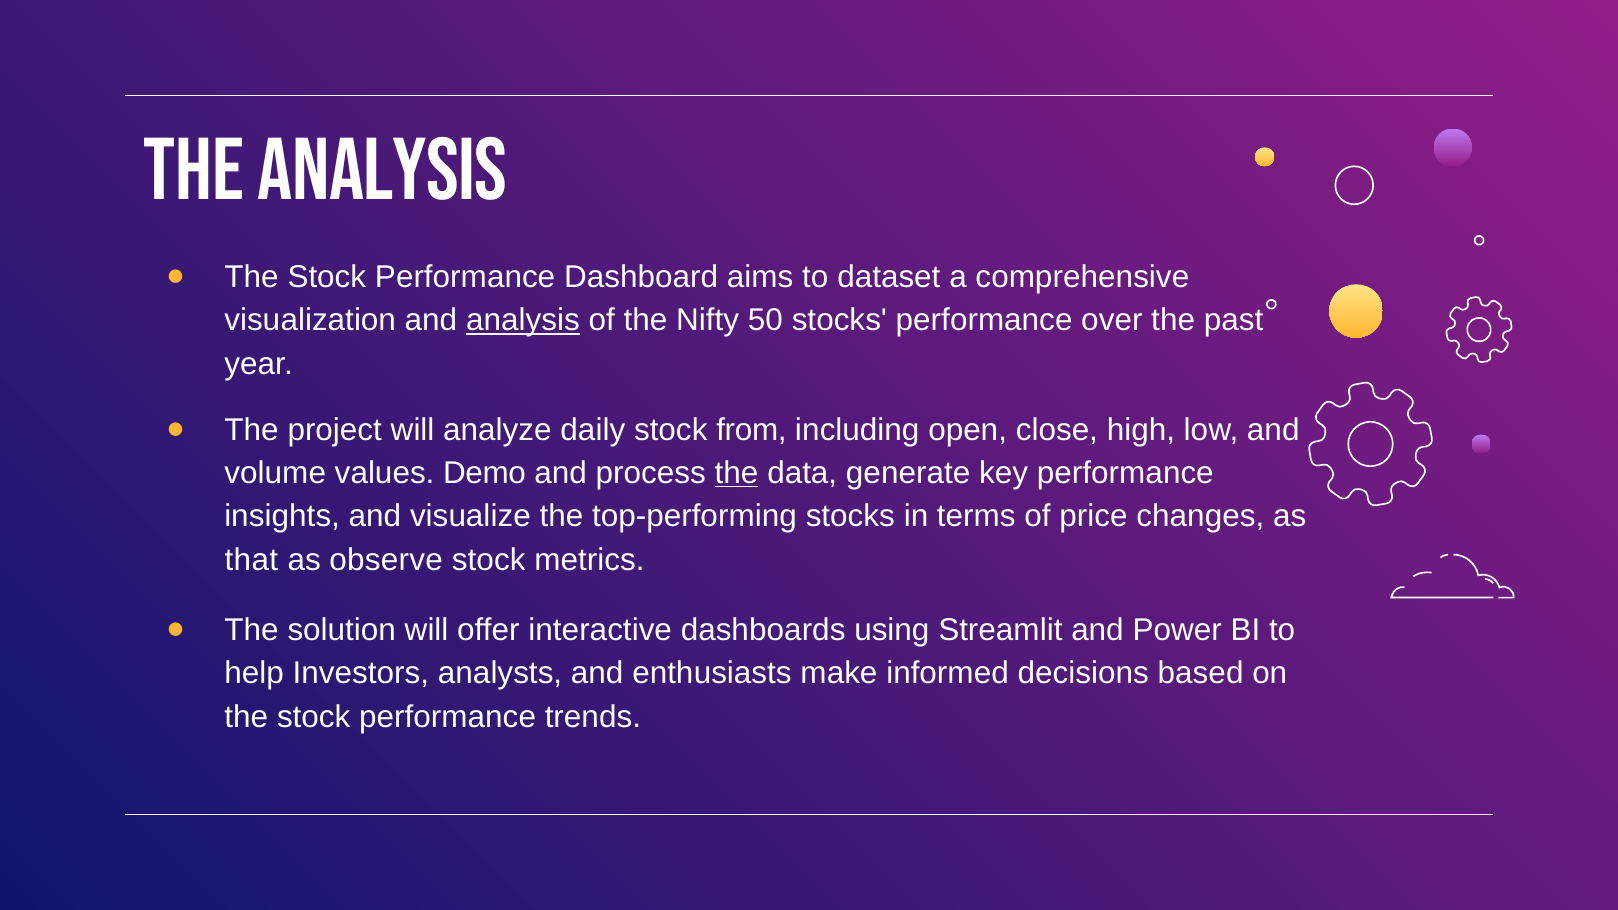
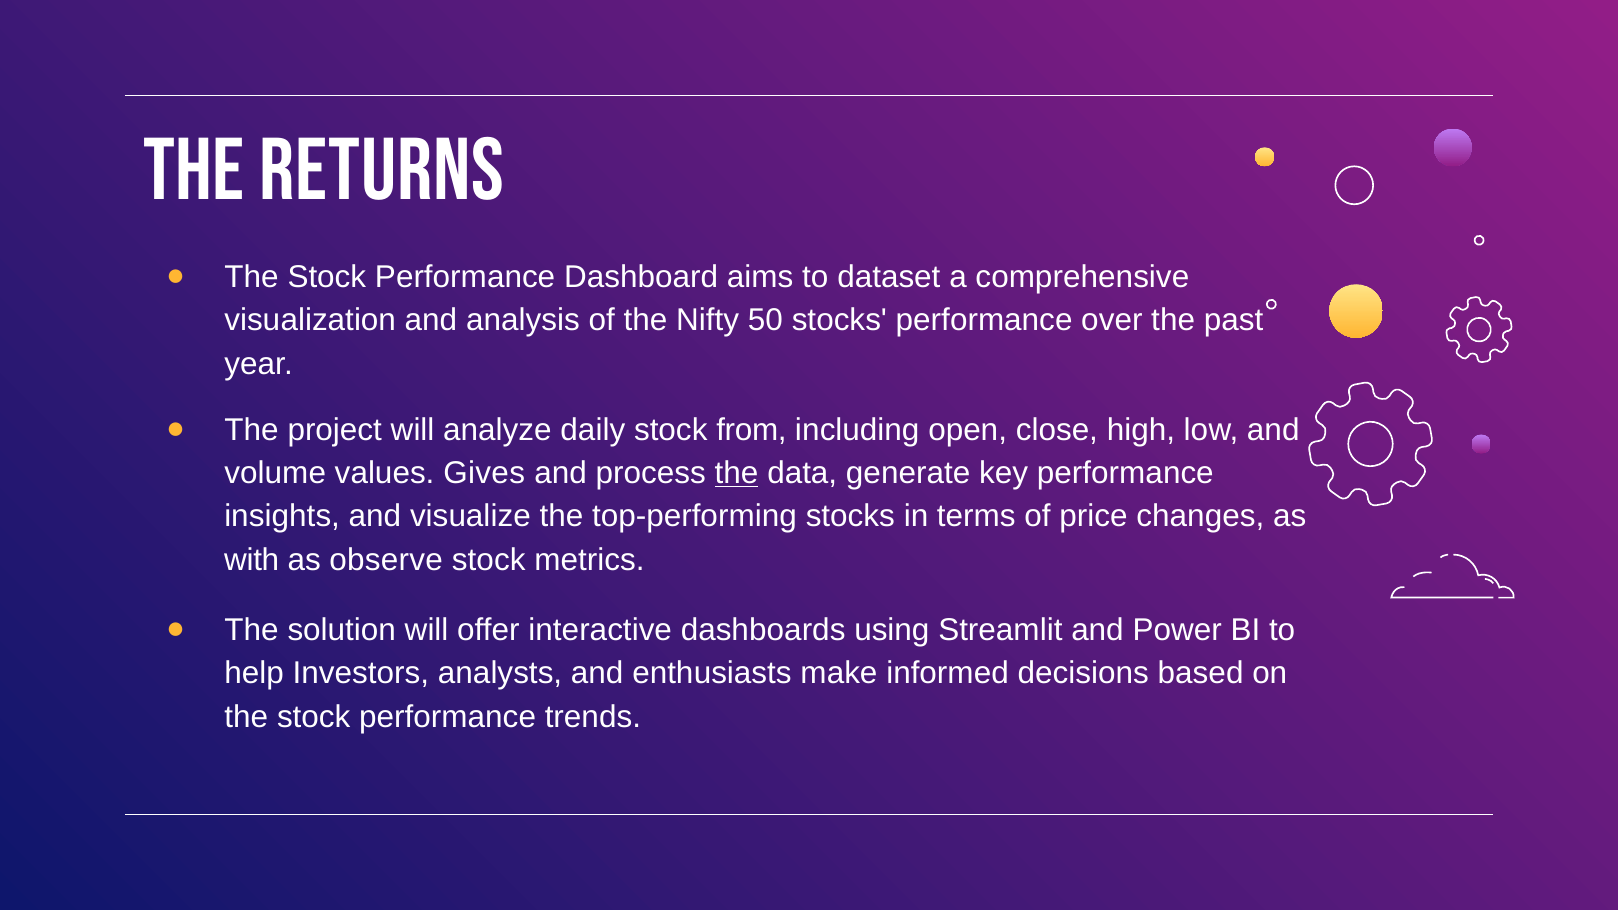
The Analysis: Analysis -> Returns (382, 170)
analysis underline: present -> none (523, 320)
Demo: Demo -> Gives (484, 473)
that: that -> with (252, 560)
